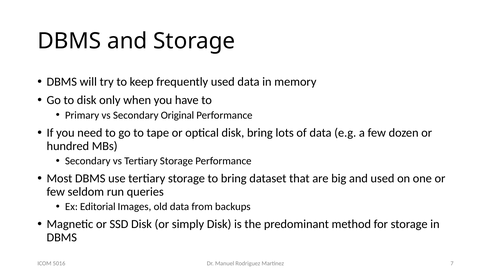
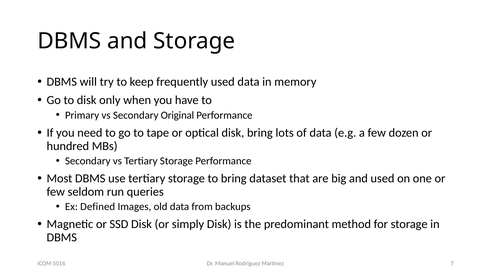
Editorial: Editorial -> Defined (98, 207)
